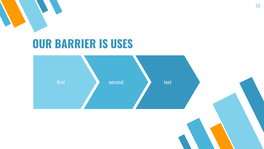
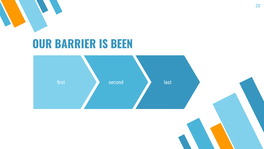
USES: USES -> BEEN (122, 44)
